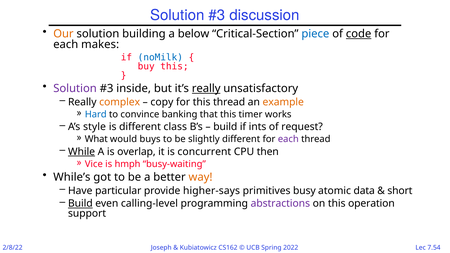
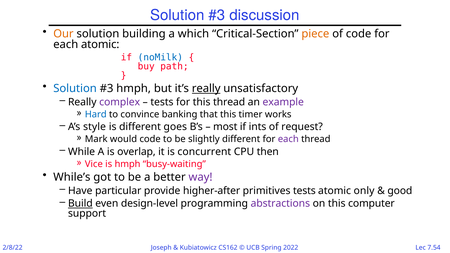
below: below -> which (193, 34)
piece colour: blue -> orange (315, 34)
code underline: present -> none (359, 34)
each makes: makes -> atomic (100, 45)
buy this: this -> path (174, 66)
Solution colour: purple -> blue (75, 89)
inside: inside -> hmph (134, 89)
complex colour: orange -> purple (120, 102)
copy: copy -> tests (162, 102)
example colour: orange -> purple (283, 102)
class: class -> goes (175, 127)
build: build -> most (225, 127)
What: What -> Mark (96, 139)
would buys: buys -> code (150, 139)
While underline: present -> none (82, 152)
way colour: orange -> purple (201, 177)
higher-says: higher-says -> higher-after (212, 191)
primitives busy: busy -> tests (304, 191)
data: data -> only (364, 191)
short: short -> good (400, 191)
calling-level: calling-level -> design-level (149, 204)
operation: operation -> computer (371, 204)
